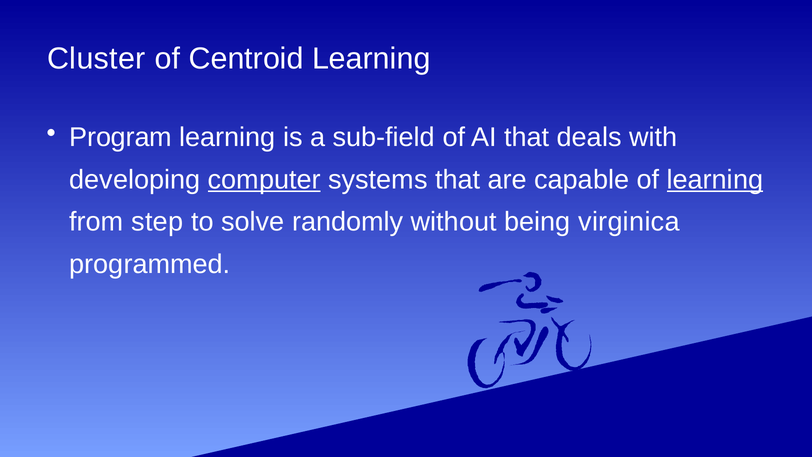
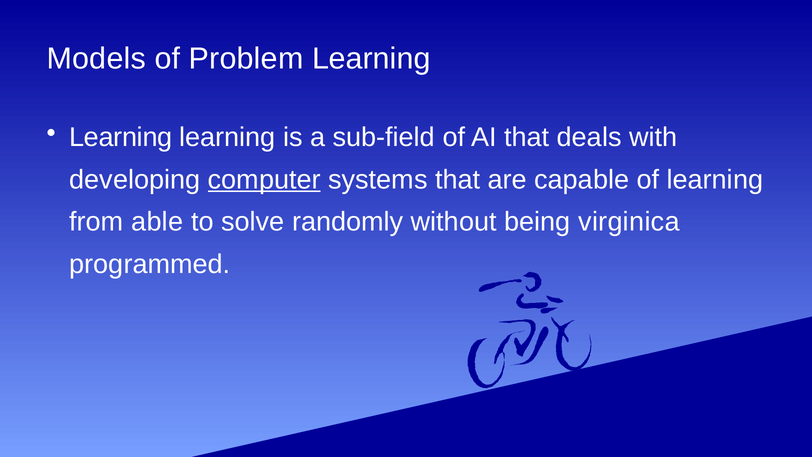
Cluster: Cluster -> Models (96, 58)
Centroid: Centroid -> Problem (246, 58)
Program: Program -> Learning (121, 137)
learning underline: present -> none (715, 180)
step: step -> able (157, 222)
